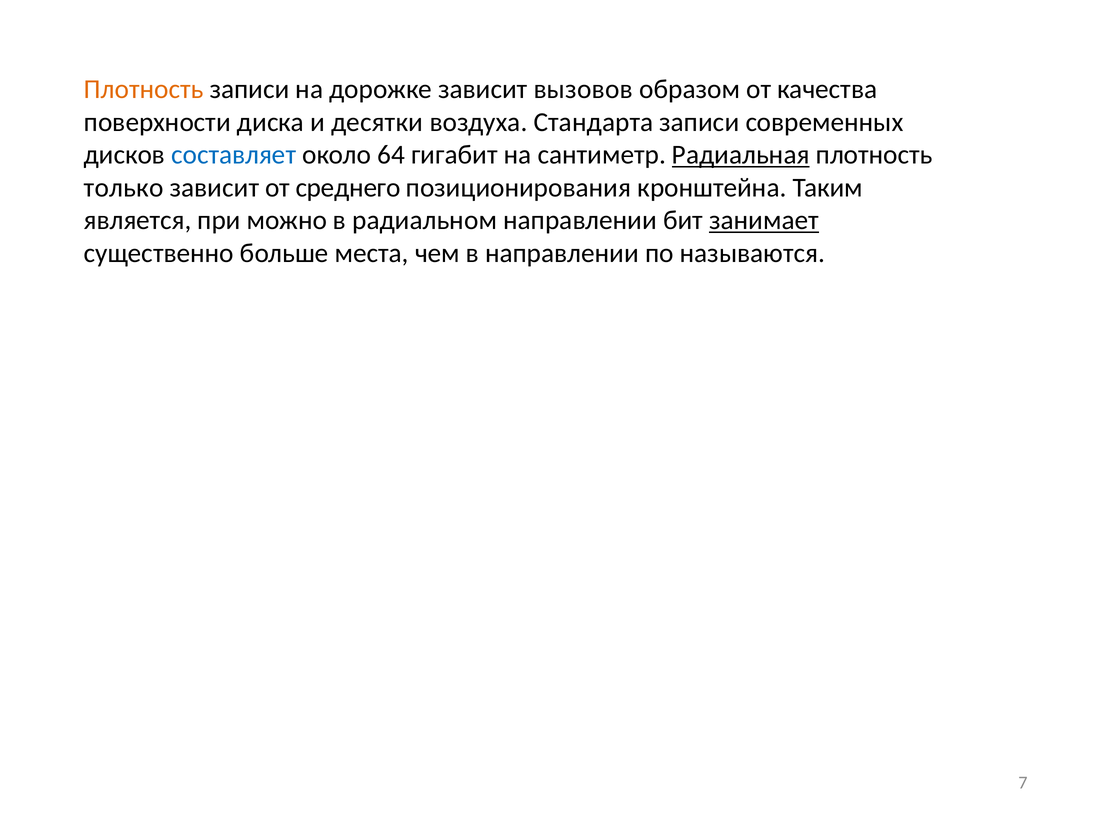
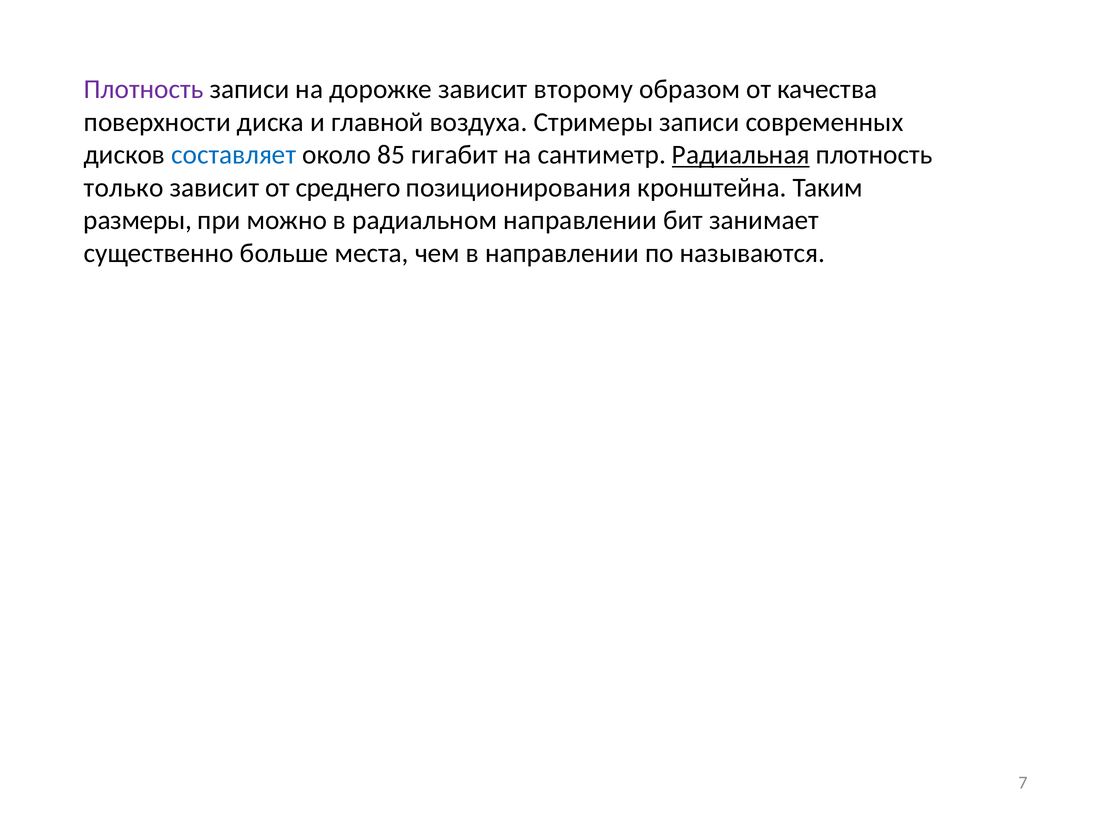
Плотность colour: orange -> purple (144, 89)
вызовов: вызовов -> второму (583, 89)
десятки: десятки -> главной (377, 122)
Стандарта: Стандарта -> Стримеры (593, 122)
64: 64 -> 85 (391, 155)
является: является -> размеры (138, 220)
занимает underline: present -> none (764, 220)
